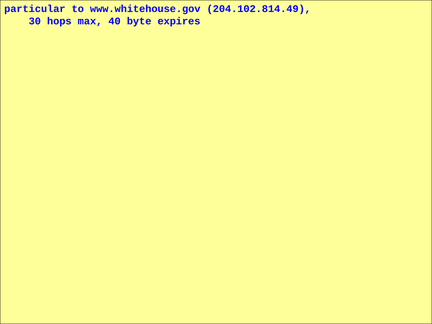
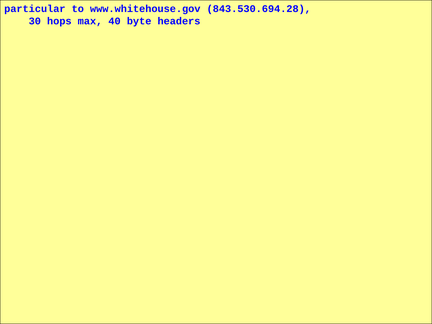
204.102.814.49: 204.102.814.49 -> 843.530.694.28 (259, 9)
expires: expires -> headers (179, 21)
